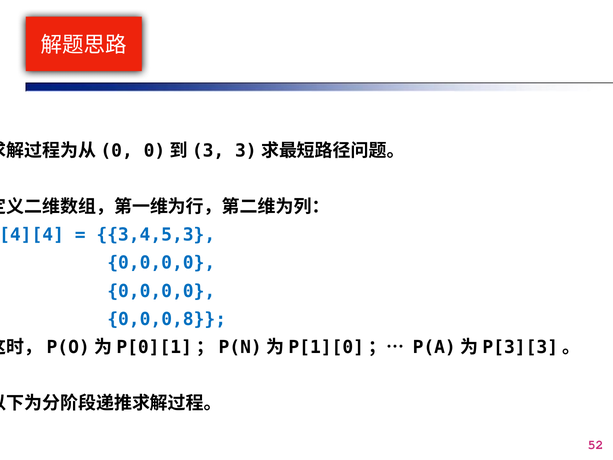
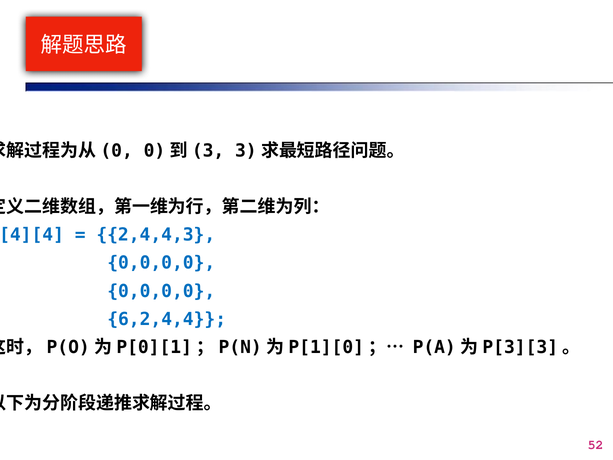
3,4,5,3: 3,4,5,3 -> 2,4,4,3 (156, 235)
0,0,0,8: 0,0,0,8 -> 6,2,4,4 (167, 319)
